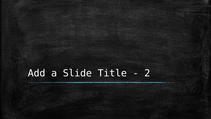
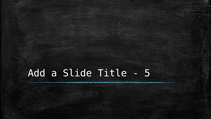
2: 2 -> 5 (147, 73)
